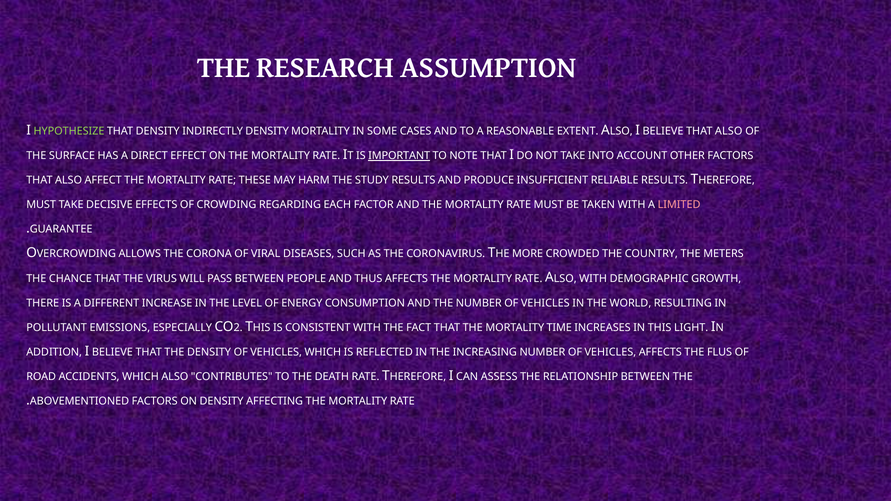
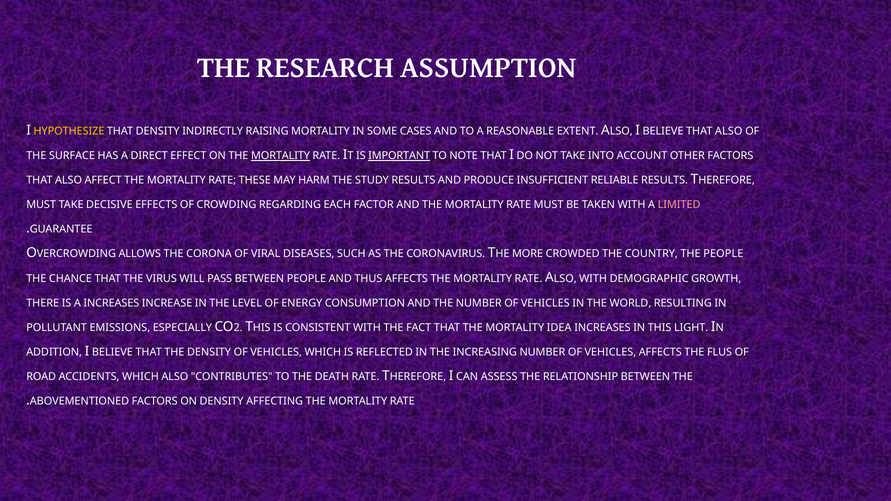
HYPOTHESIZE colour: light green -> yellow (69, 131)
INDIRECTLY DENSITY: DENSITY -> RAISING (267, 131)
MORTALITY underline: none -> present (281, 156)
THE METERS: METERS -> PEOPLE (723, 254)
A DIFFERENT: DIFFERENT -> INCREASES (111, 303)
TIME: TIME -> IDEA (559, 328)
